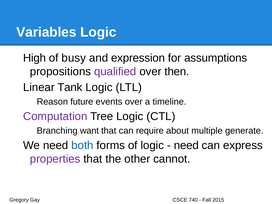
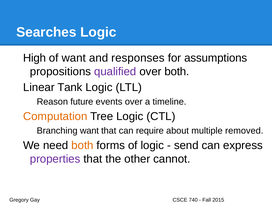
Variables: Variables -> Searches (46, 32)
of busy: busy -> want (74, 58)
expression: expression -> responses (138, 58)
over then: then -> both (177, 72)
Computation colour: purple -> orange (55, 116)
generate: generate -> removed (244, 131)
both colour: blue -> orange (82, 145)
need: need -> send (186, 145)
